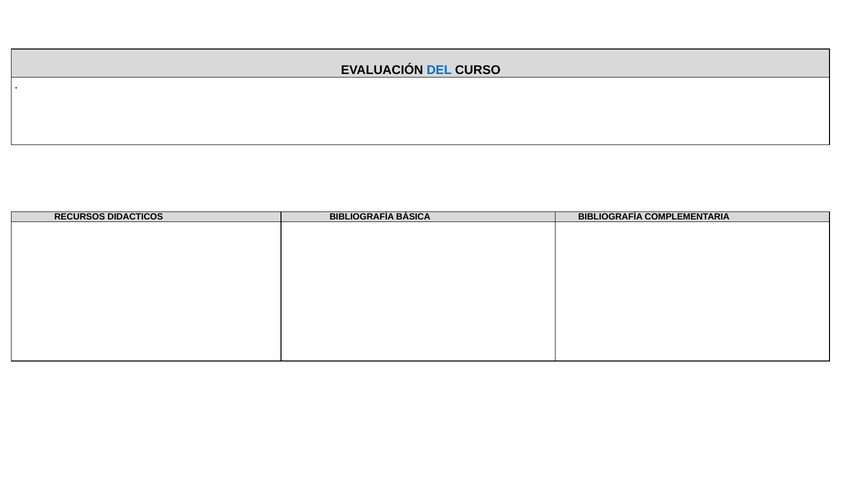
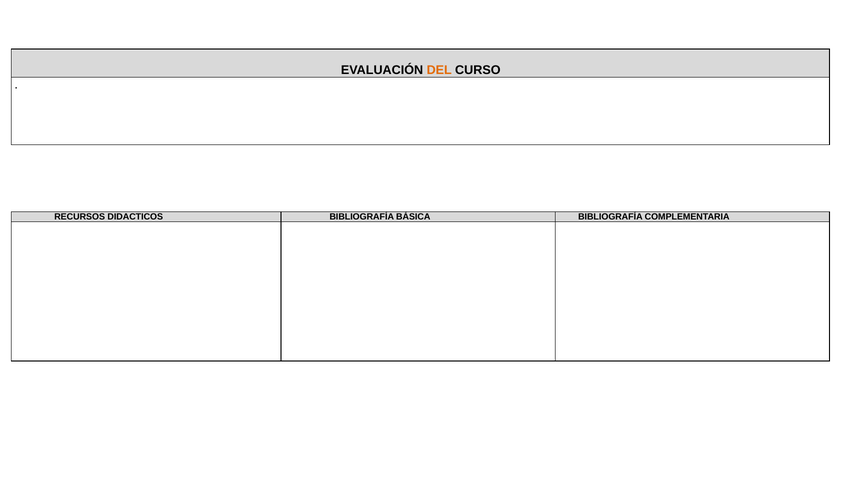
DEL colour: blue -> orange (439, 70)
